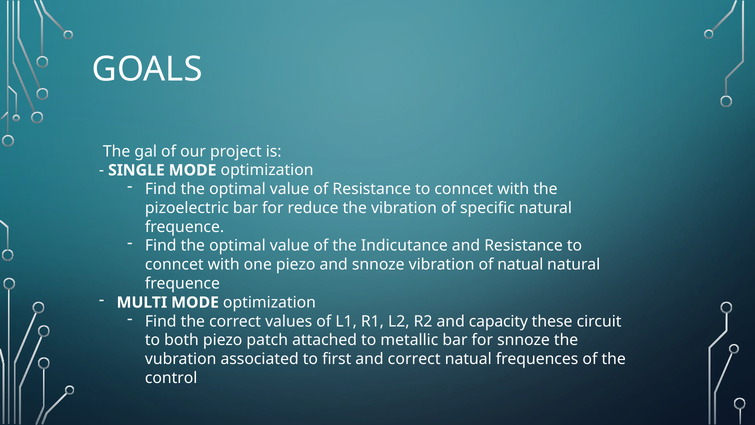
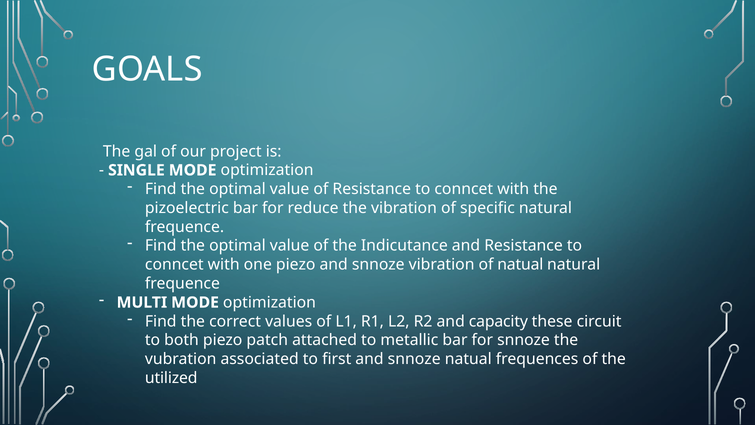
first and correct: correct -> snnoze (414, 359)
control: control -> utilized (171, 378)
